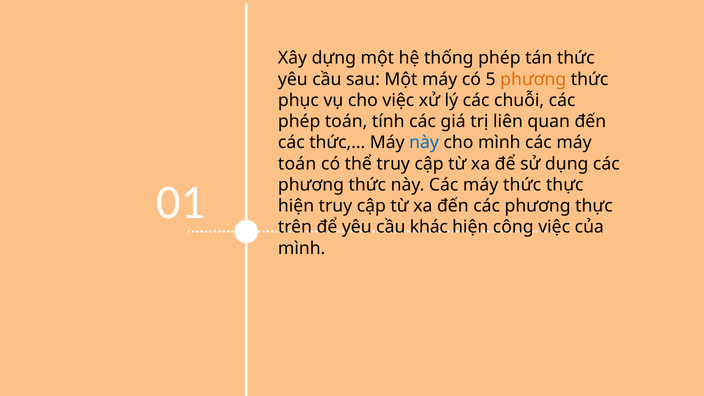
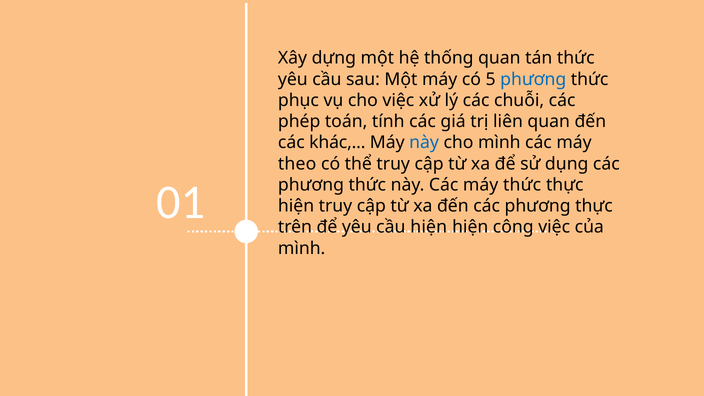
thống phép: phép -> quan (499, 58)
phương colour: orange -> blue (533, 79)
các thức: thức -> khác (337, 143)
toán: toán -> theo (297, 164)
cầu khác: khác -> hiện (429, 227)
